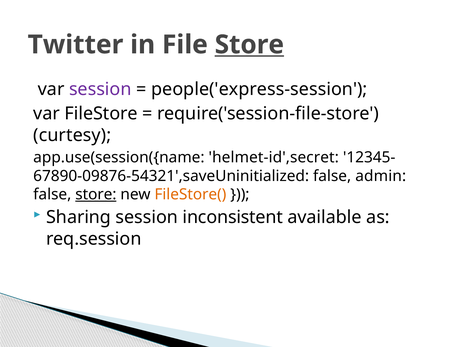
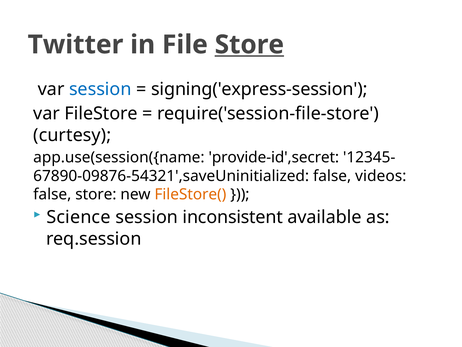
session colour: purple -> blue (100, 89)
people('express-session: people('express-session -> signing('express-session (259, 89)
helmet-id',secret: helmet-id',secret -> provide-id',secret (274, 157)
admin: admin -> videos (381, 176)
store underline: present -> none (96, 194)
Sharing: Sharing -> Science (78, 217)
